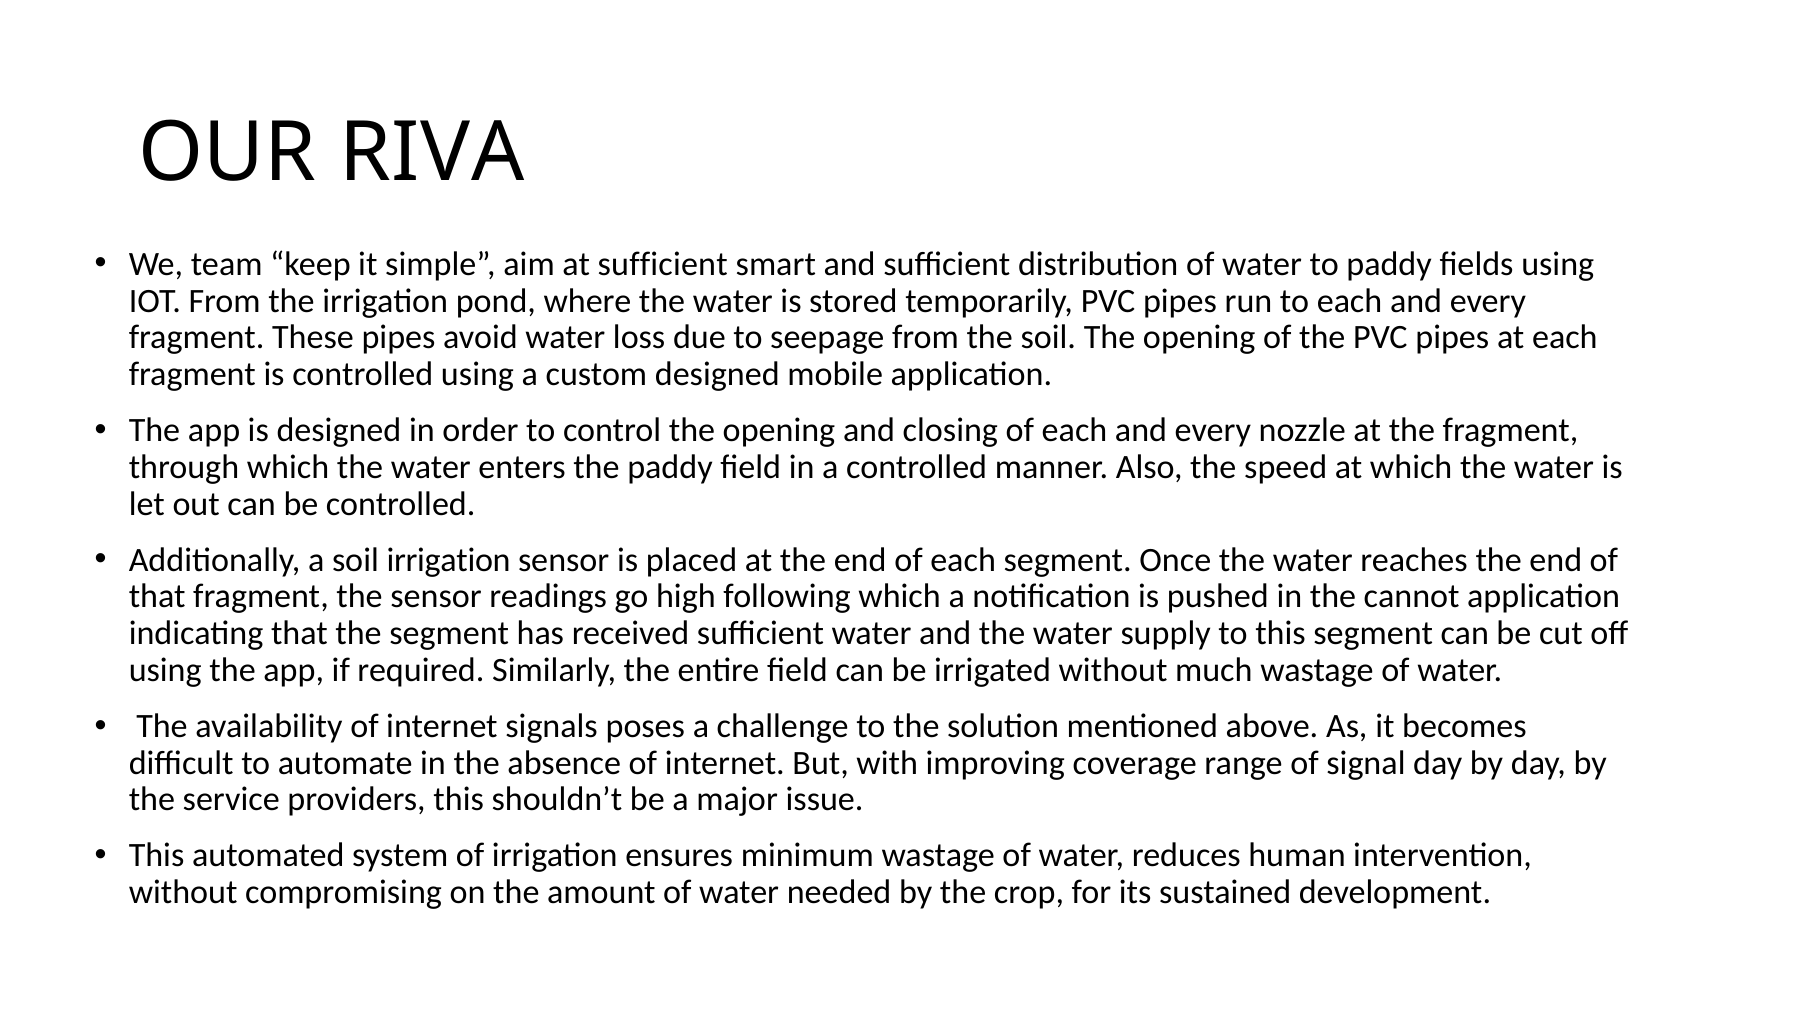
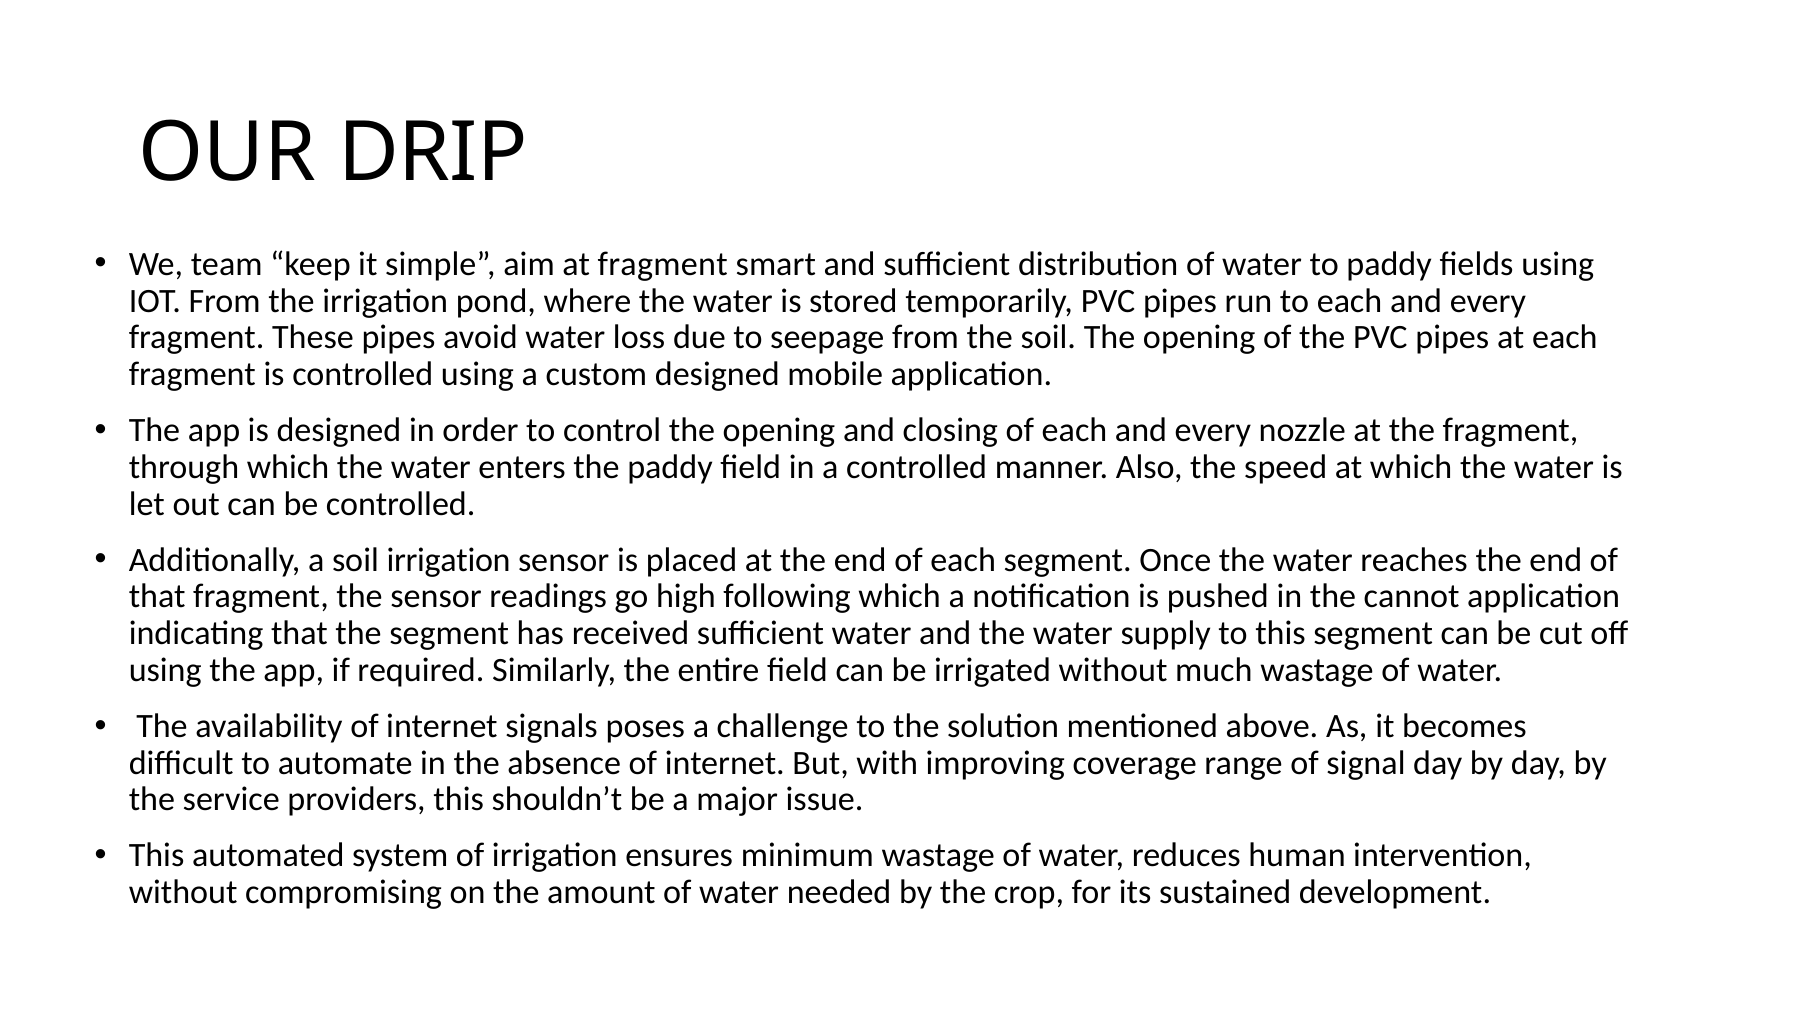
RIVA: RIVA -> DRIP (433, 153)
at sufficient: sufficient -> fragment (663, 264)
